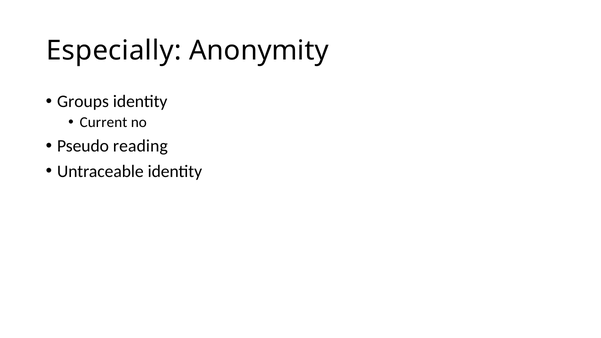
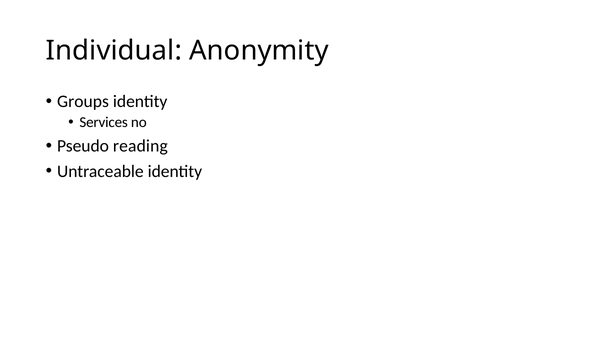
Especially: Especially -> Individual (114, 50)
Current: Current -> Services (104, 122)
